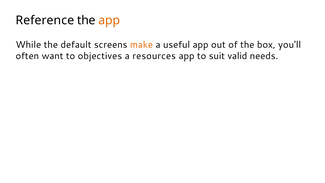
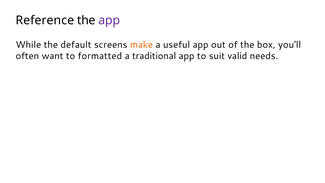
app colour: orange -> purple (109, 20)
objectives: objectives -> formatted (100, 56)
resources: resources -> traditional (154, 56)
